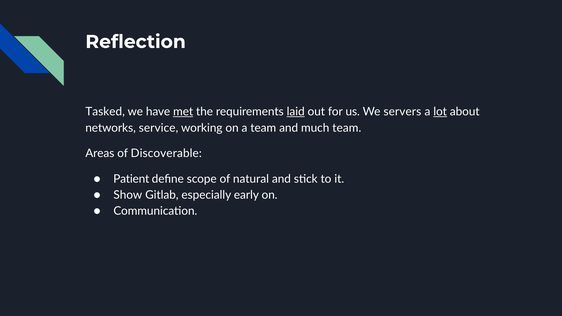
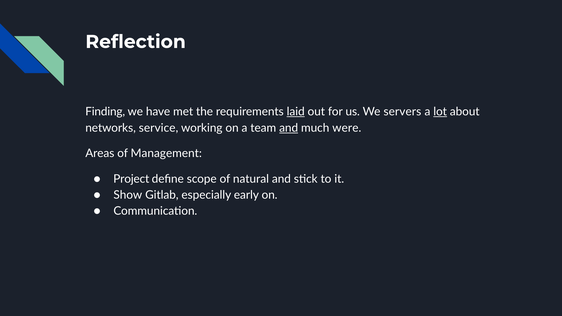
Tasked: Tasked -> Finding (105, 112)
met underline: present -> none (183, 112)
and underline: none -> present (289, 128)
much team: team -> were (347, 128)
Discoverable: Discoverable -> Management (166, 153)
Patient: Patient -> Project (131, 179)
